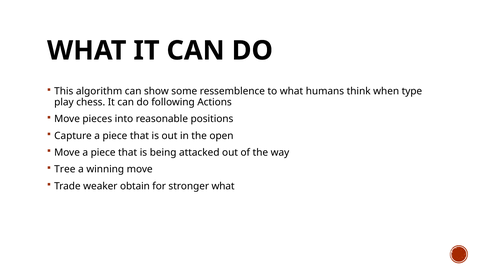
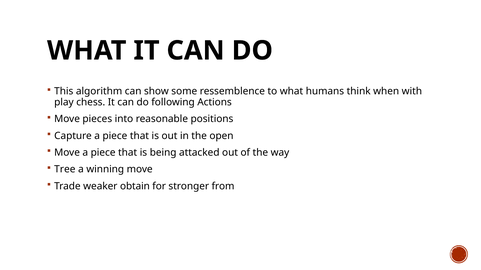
type: type -> with (412, 91)
stronger what: what -> from (223, 187)
